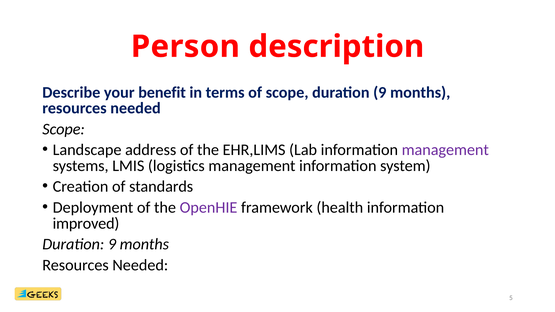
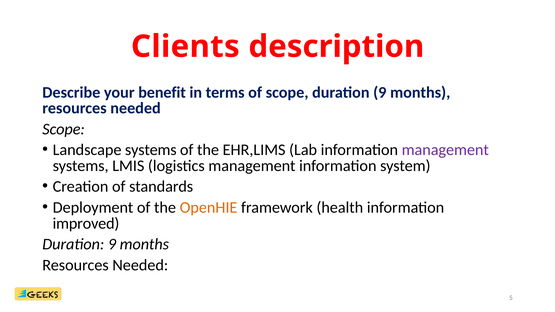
Person: Person -> Clients (185, 47)
Landscape address: address -> systems (151, 150)
OpenHIE colour: purple -> orange (209, 208)
